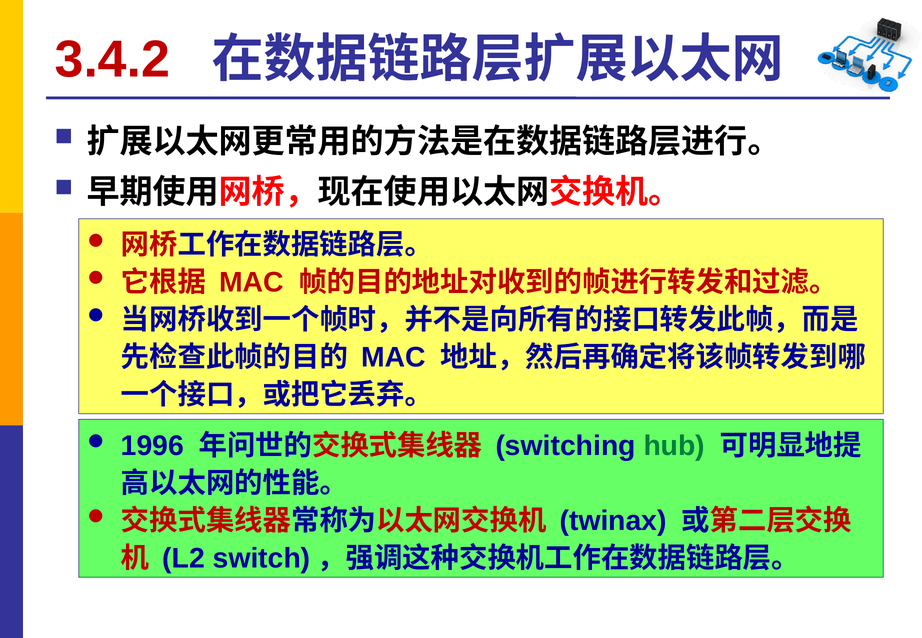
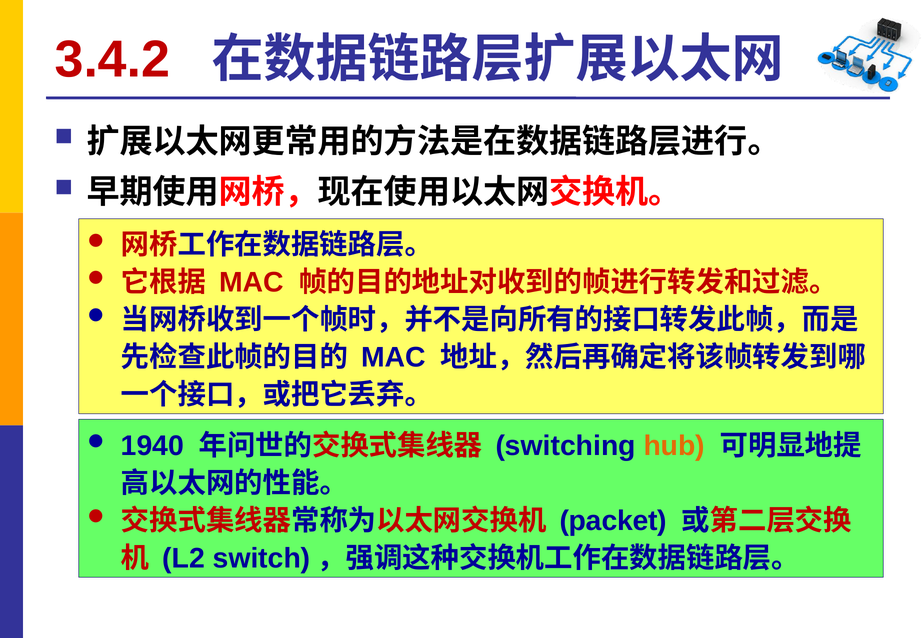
1996: 1996 -> 1940 (152, 446)
hub colour: green -> orange (674, 446)
twinax: twinax -> packet (613, 521)
